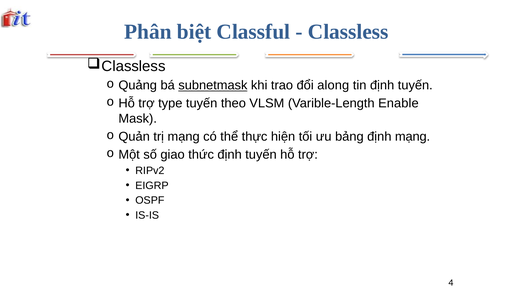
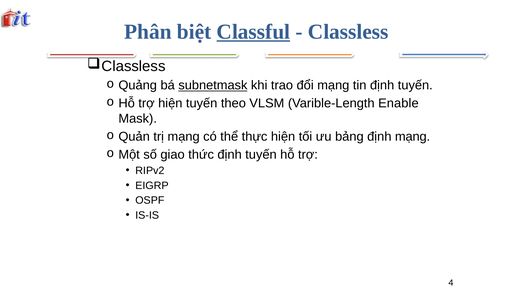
Classful underline: none -> present (253, 32)
đổi along: along -> mạng (333, 86)
trợ type: type -> hiện (170, 103)
